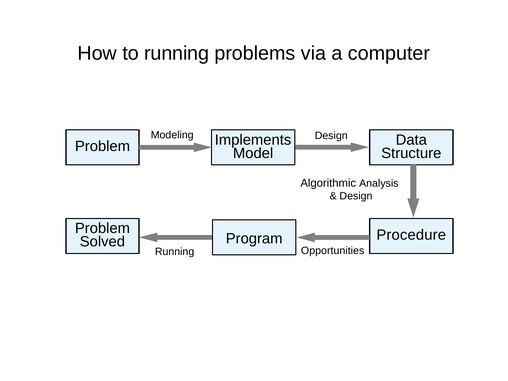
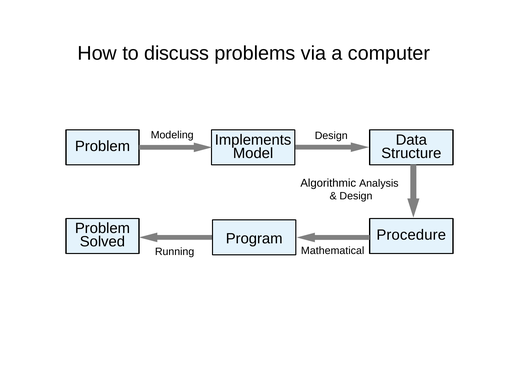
to running: running -> discuss (177, 53)
Opportunities: Opportunities -> Mathematical (333, 251)
